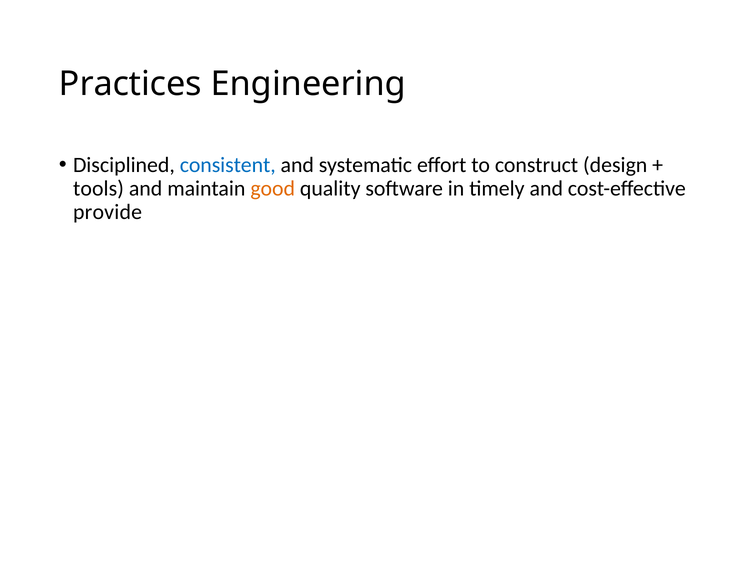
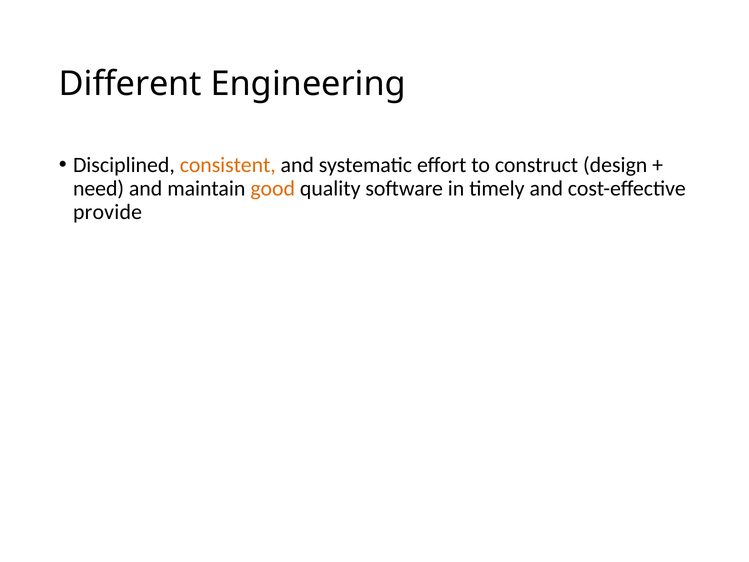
Practices: Practices -> Different (130, 84)
consistent colour: blue -> orange (228, 165)
tools: tools -> need (99, 189)
